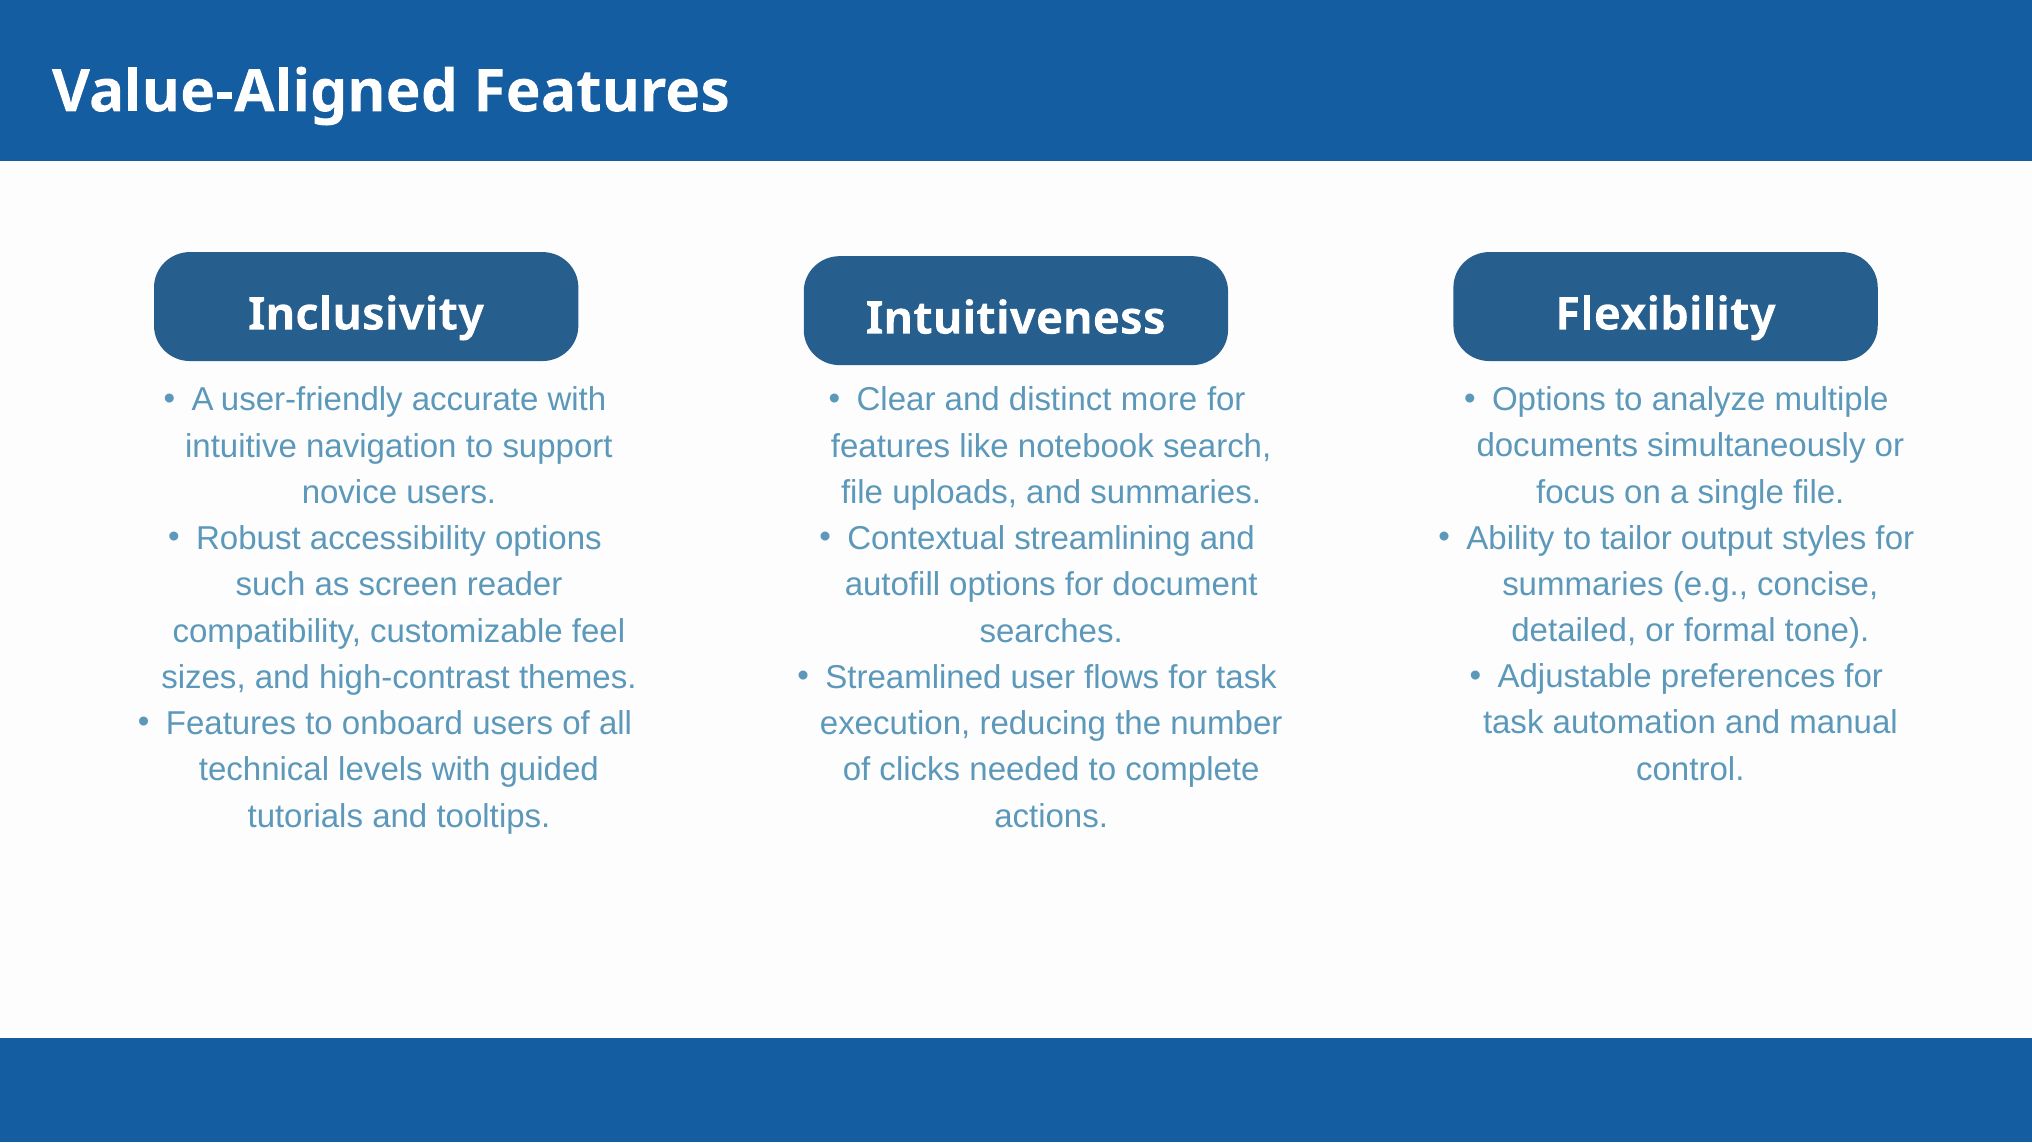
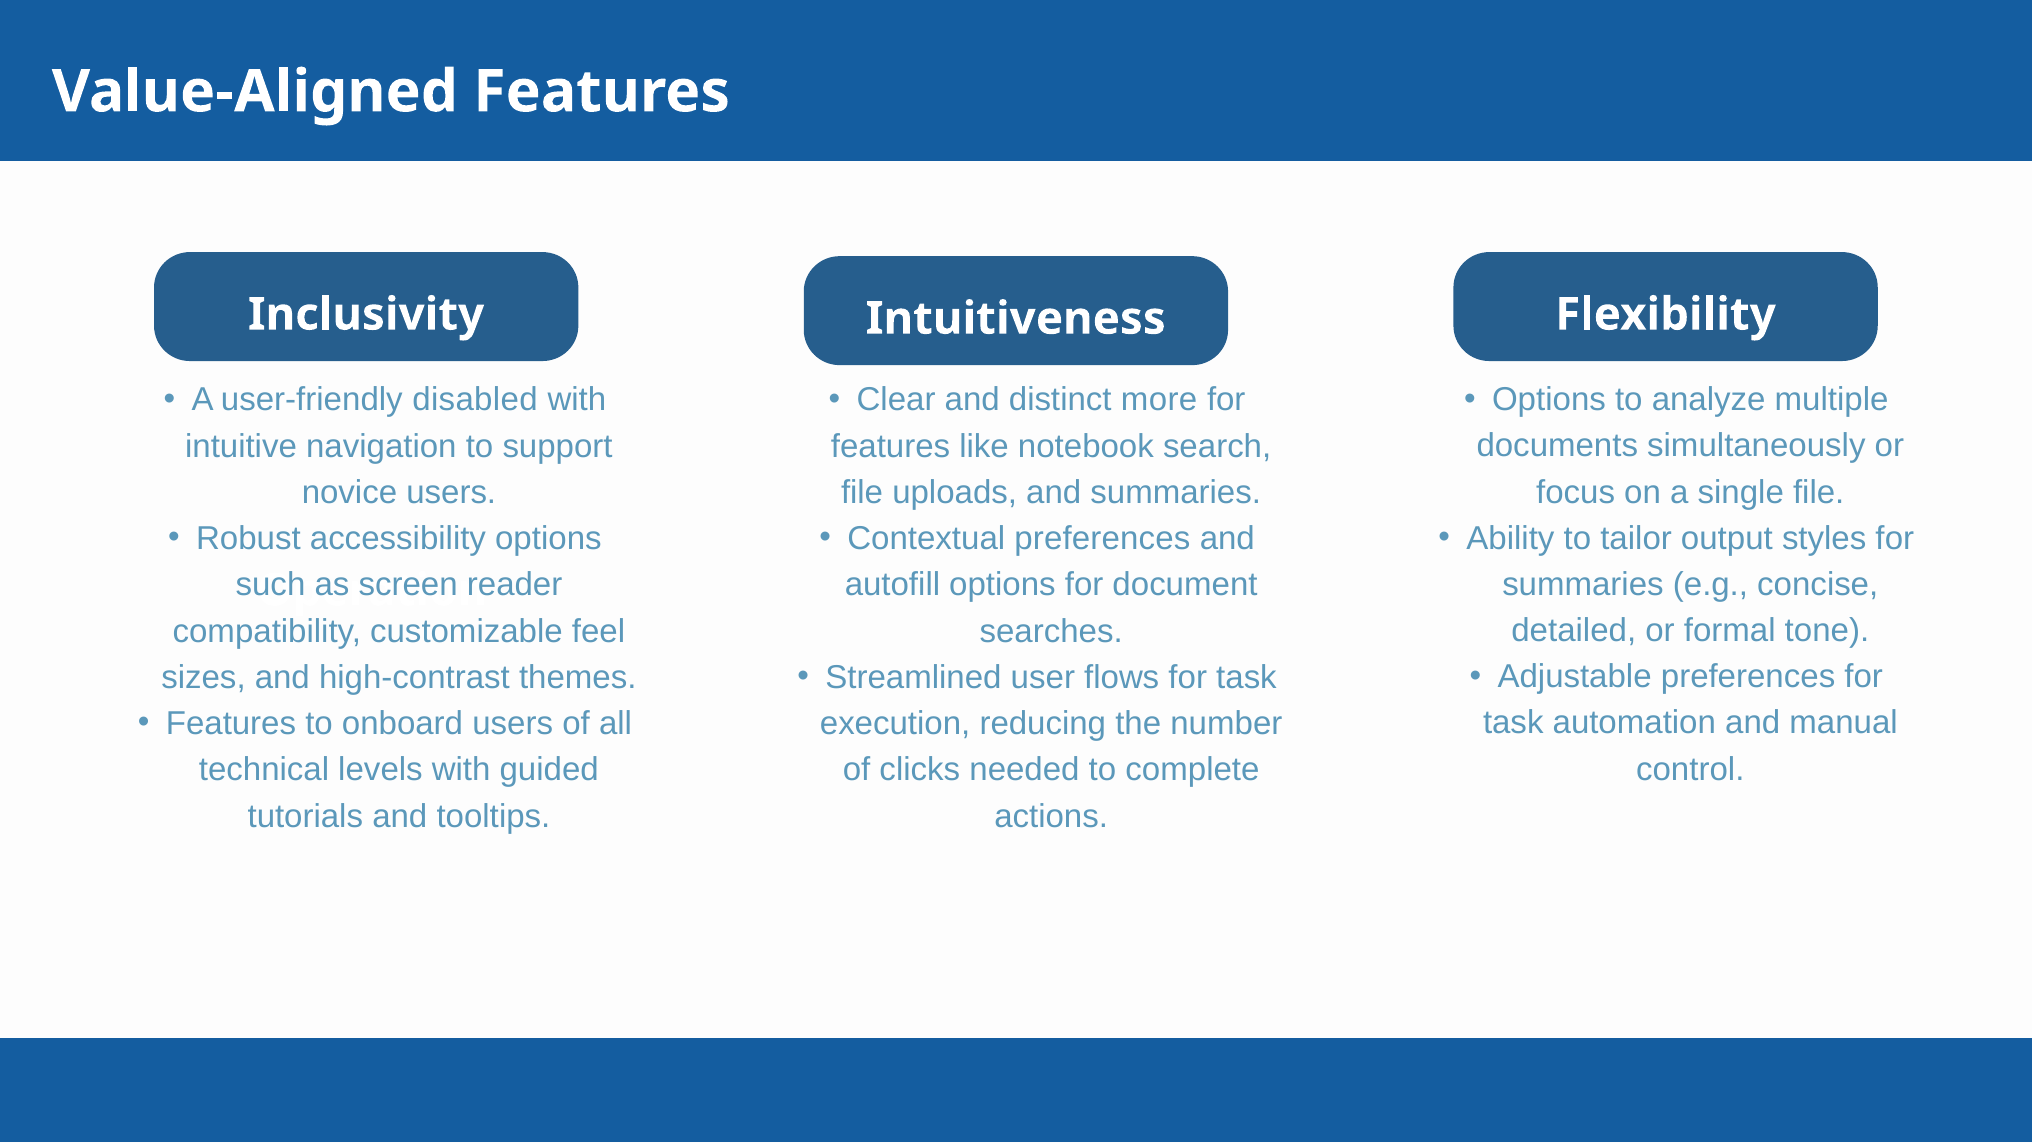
accurate: accurate -> disabled (475, 400)
Contextual streamlining: streamlining -> preferences (1102, 539)
